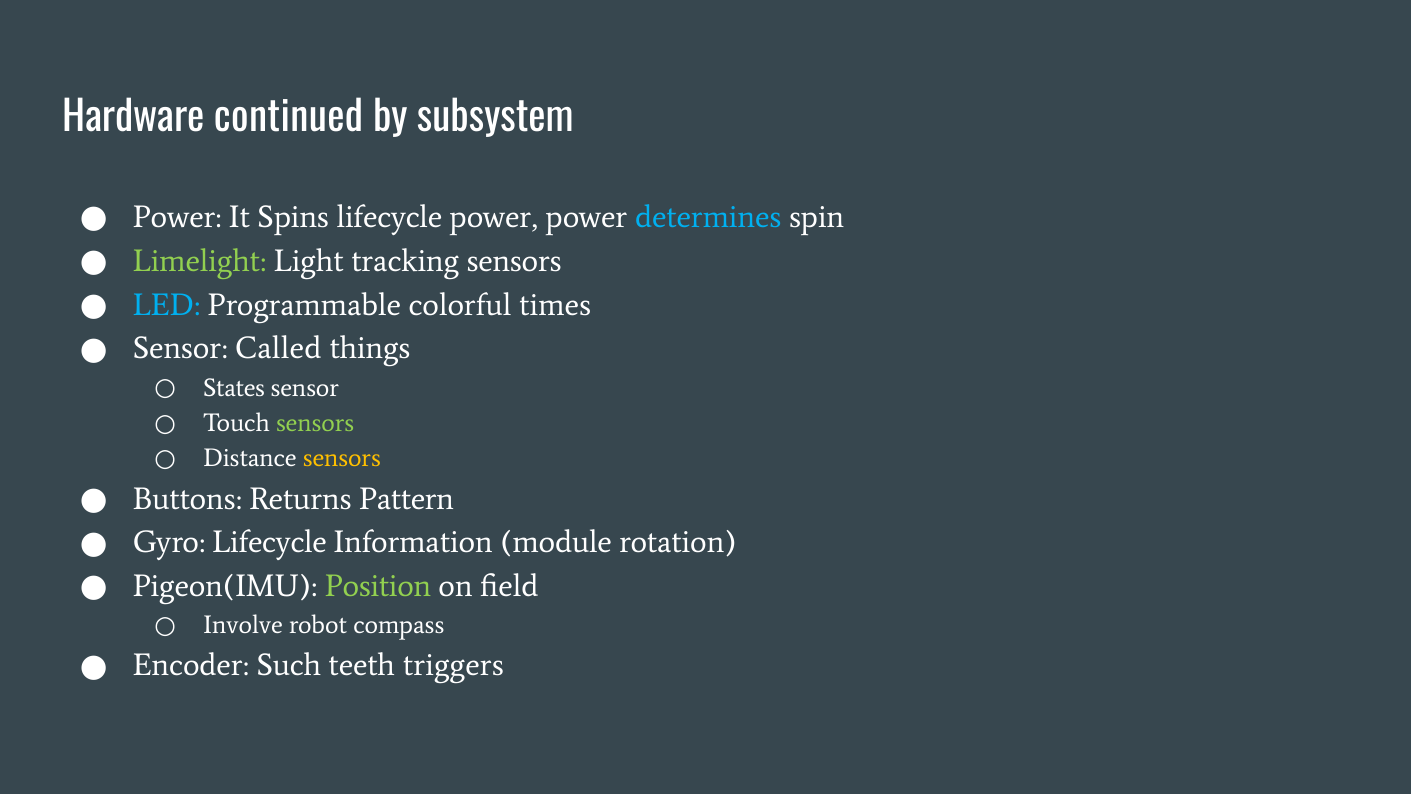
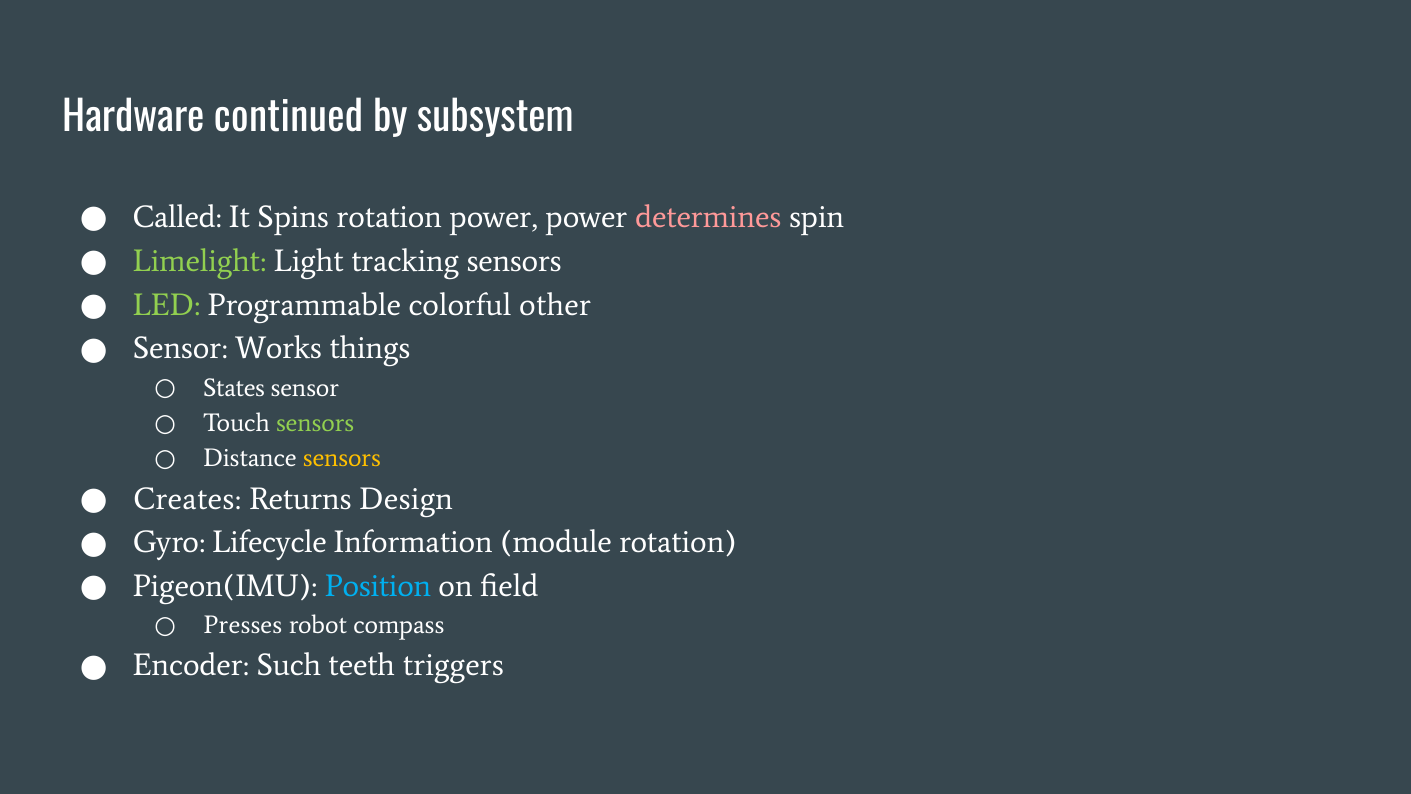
Power: Power -> Called (177, 217)
Spins lifecycle: lifecycle -> rotation (389, 217)
determines colour: light blue -> pink (708, 217)
LED colour: light blue -> light green (166, 305)
times: times -> other (555, 305)
Called: Called -> Works (279, 348)
Buttons: Buttons -> Creates (187, 499)
Pattern: Pattern -> Design (406, 499)
Position colour: light green -> light blue (378, 586)
Involve: Involve -> Presses (243, 625)
